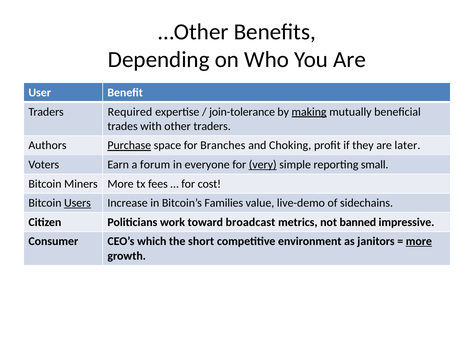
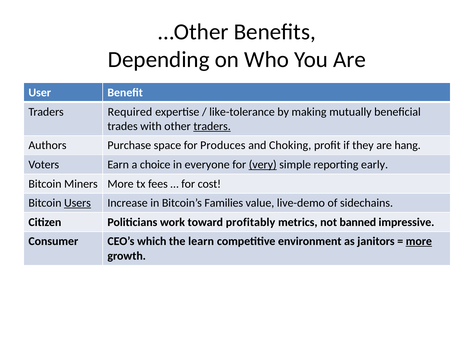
join-tolerance: join-tolerance -> like-tolerance (242, 112)
making underline: present -> none (309, 112)
traders underline: none -> present (212, 126)
Purchase underline: present -> none (129, 146)
Branches: Branches -> Produces (223, 146)
later: later -> hang (408, 146)
forum: forum -> choice (155, 165)
small: small -> early (375, 165)
broadcast: broadcast -> profitably (250, 222)
short: short -> learn (201, 242)
